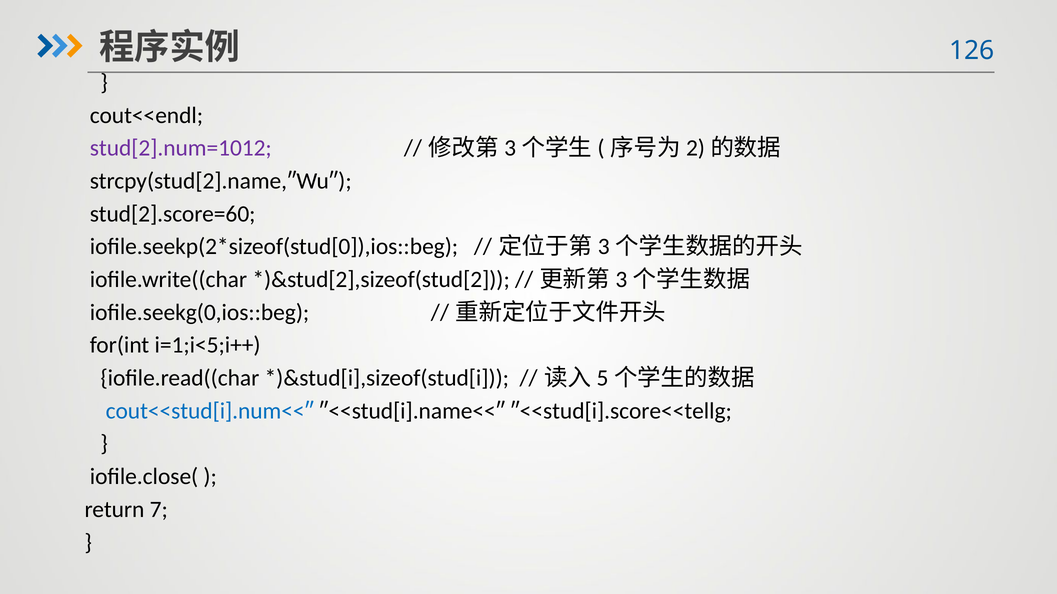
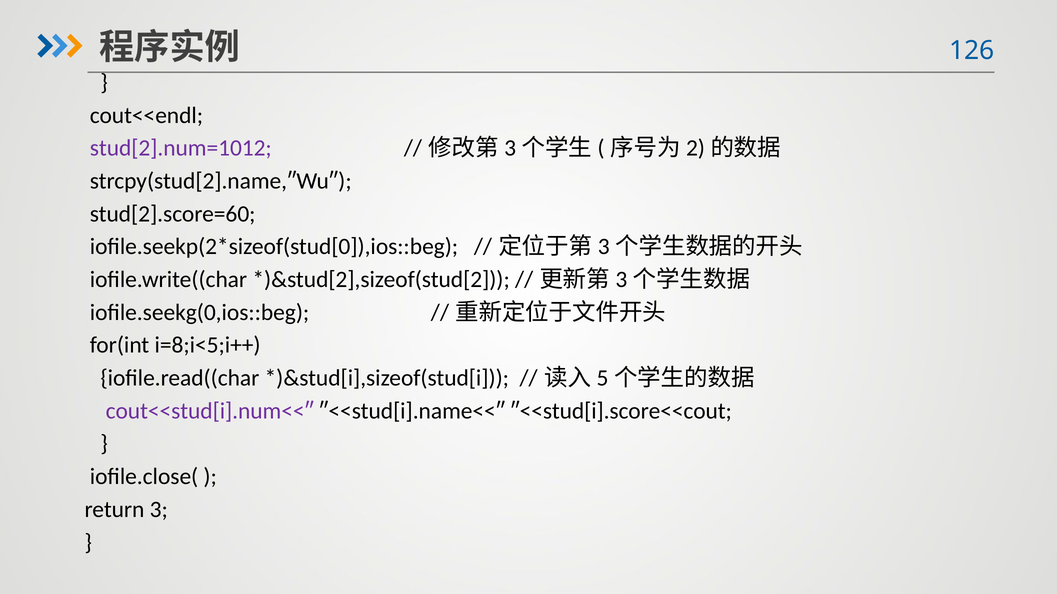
i=1;i<5;i++: i=1;i<5;i++ -> i=8;i<5;i++ (208, 346)
cout<<stud[i].num<<″ colour: blue -> purple (210, 411)
″<<stud[i].score<<tellg: ″<<stud[i].score<<tellg -> ″<<stud[i].score<<cout (621, 411)
7: 7 -> 3 (159, 510)
